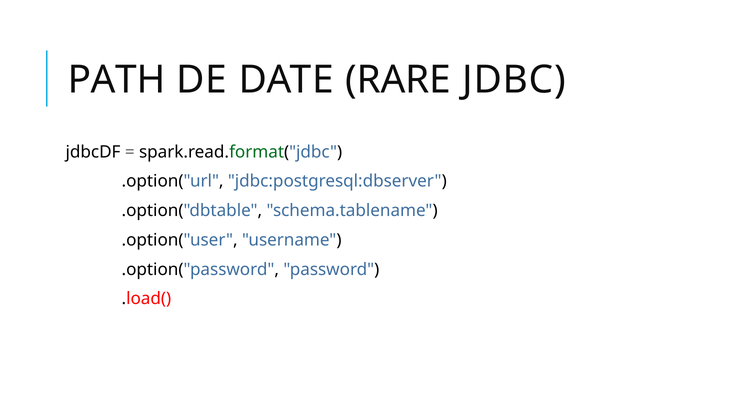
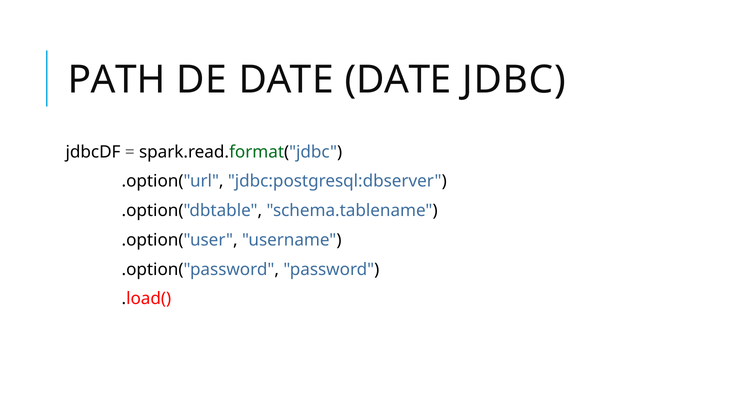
DATE RARE: RARE -> DATE (398, 80)
